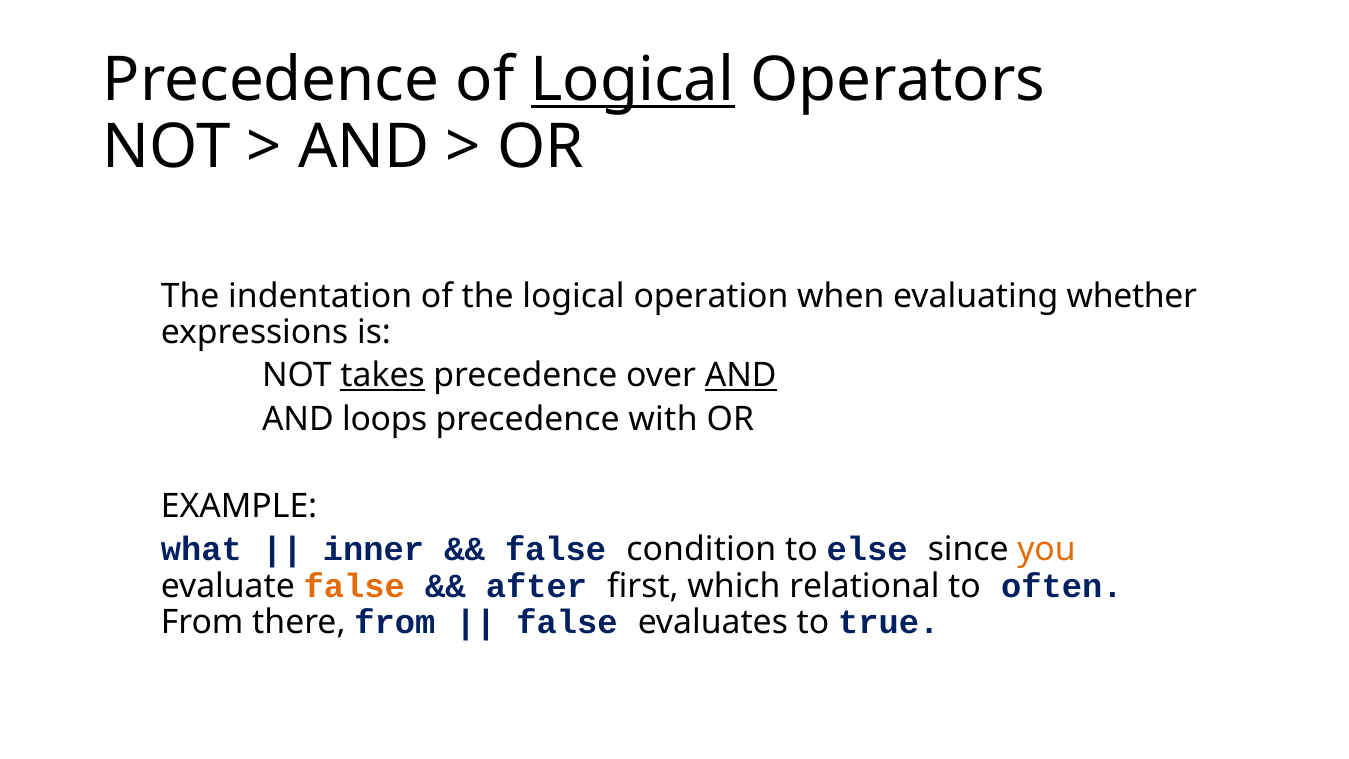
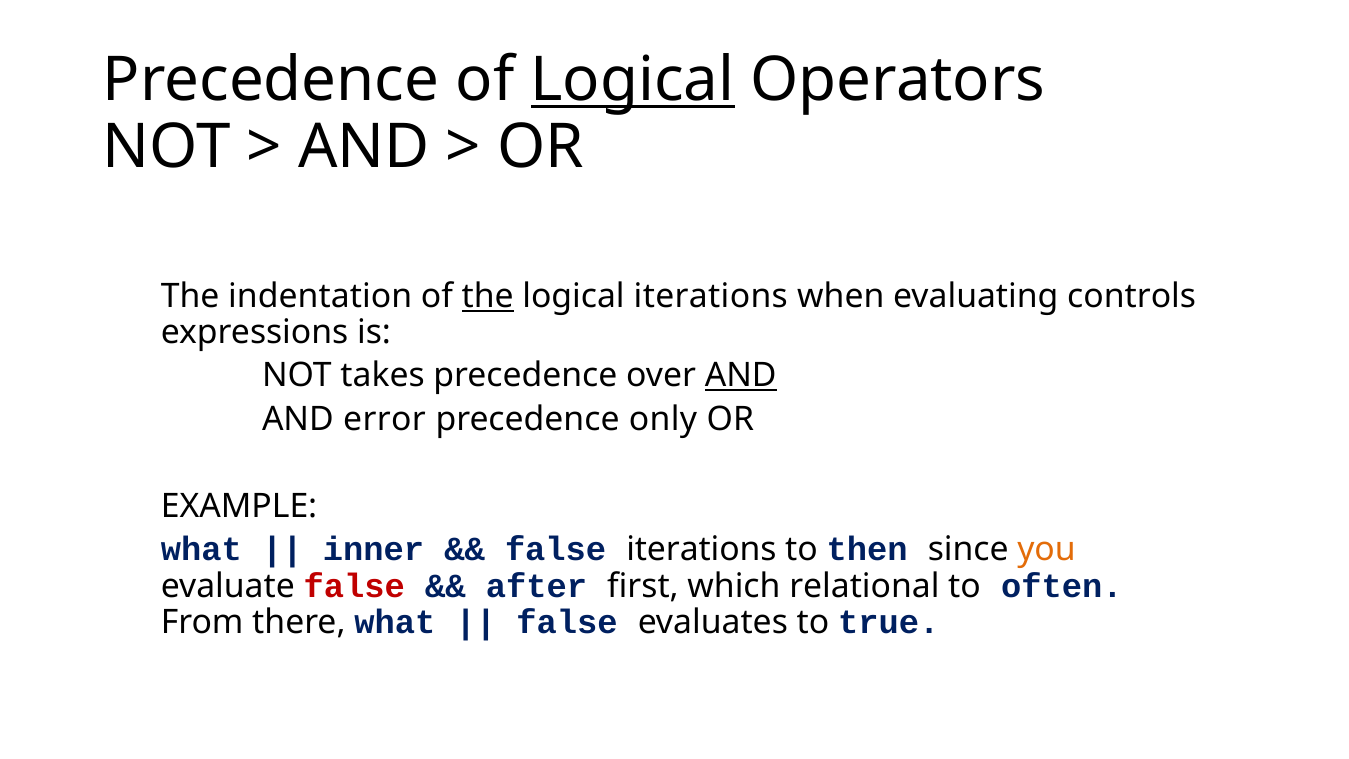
the underline: none -> present (488, 296)
logical operation: operation -> iterations (711, 296)
whether: whether -> controls (1132, 296)
takes underline: present -> none (383, 376)
loops: loops -> error (384, 419)
with: with -> only (663, 419)
false condition: condition -> iterations (701, 549)
else: else -> then (867, 549)
false colour: orange -> red (354, 586)
there from: from -> what (395, 622)
